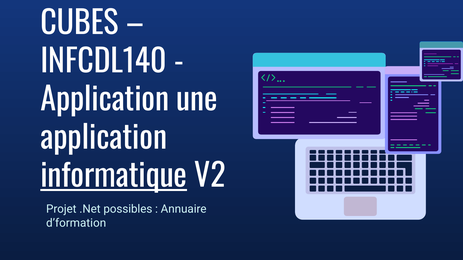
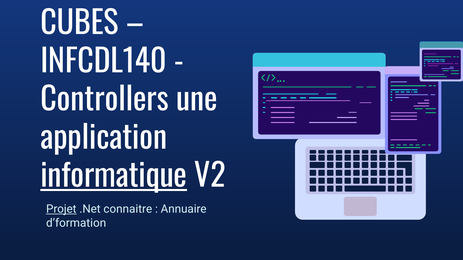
Application: Application -> Controllers (105, 100)
Projet underline: none -> present (61, 209)
possibles: possibles -> connaitre (128, 209)
